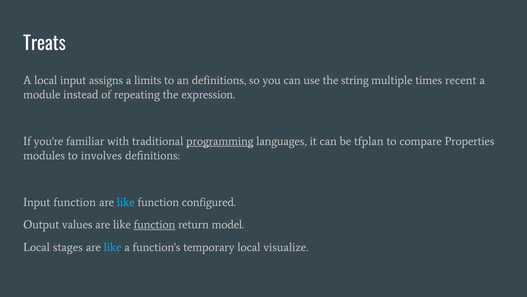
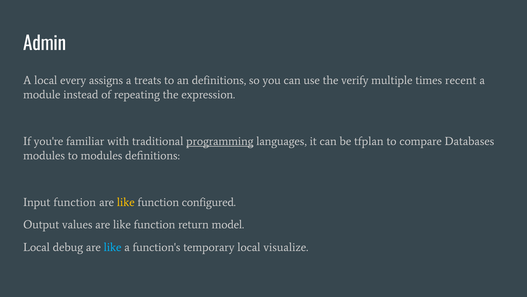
Treats: Treats -> Admin (45, 44)
local input: input -> every (73, 80)
limits: limits -> treats (148, 80)
string: string -> verify (355, 80)
Properties: Properties -> Databases (469, 141)
to involves: involves -> modules (101, 155)
like colour: light blue -> yellow (126, 202)
function underline: present -> none (155, 224)
stages: stages -> debug (68, 247)
